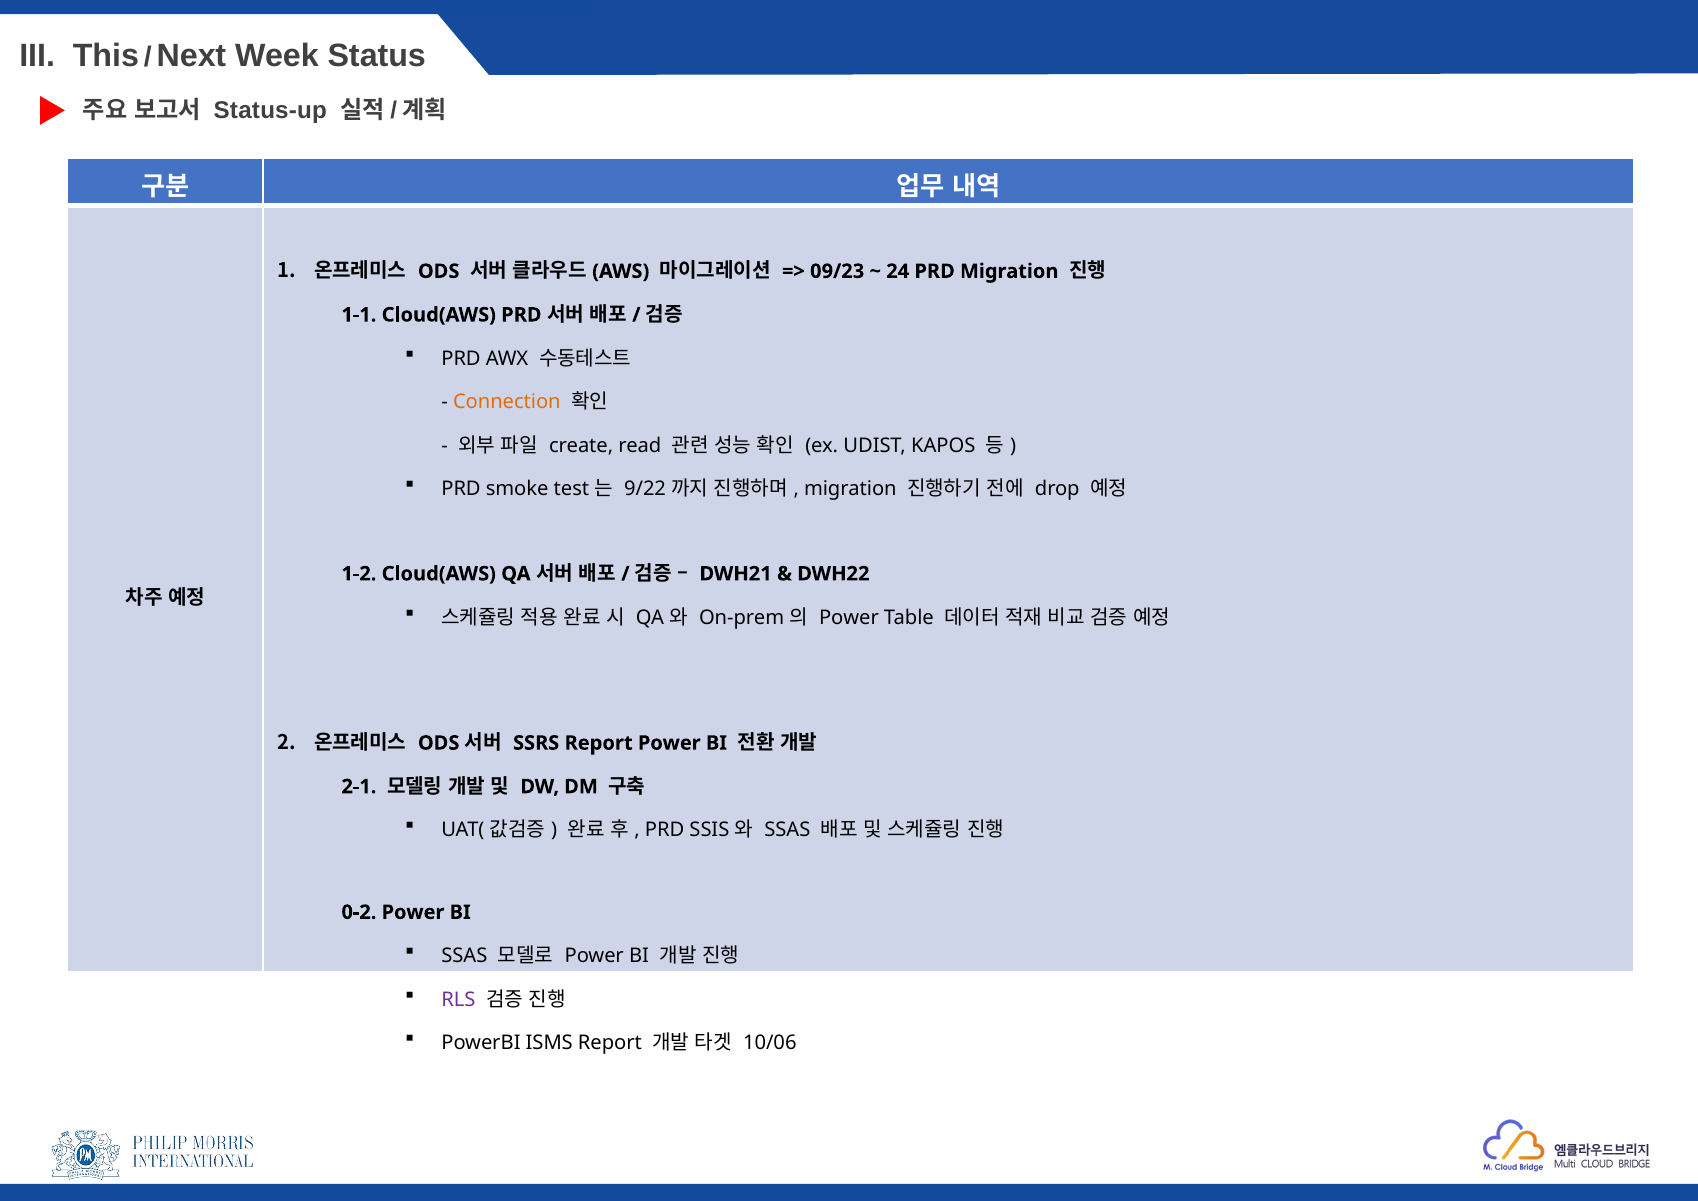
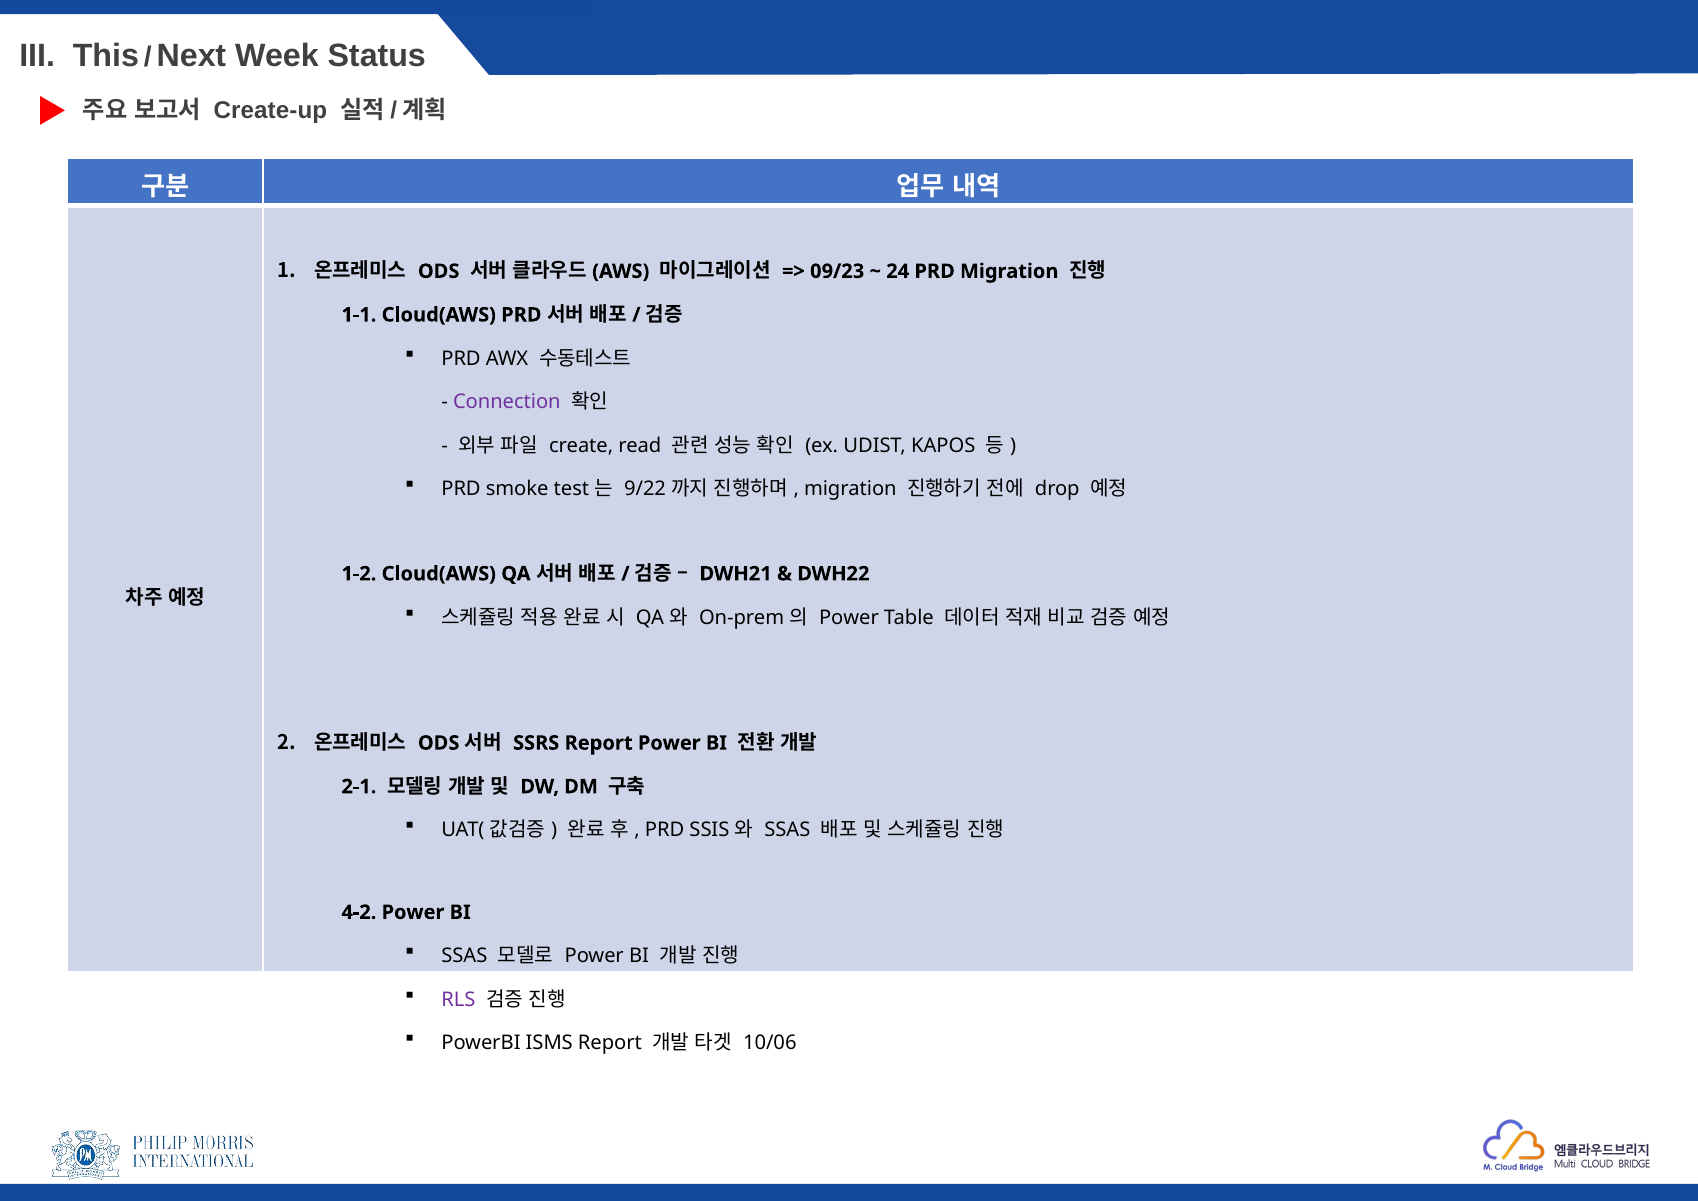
Status-up: Status-up -> Create-up (270, 110)
Connection colour: orange -> purple (507, 402)
0-2: 0-2 -> 4-2 (359, 912)
